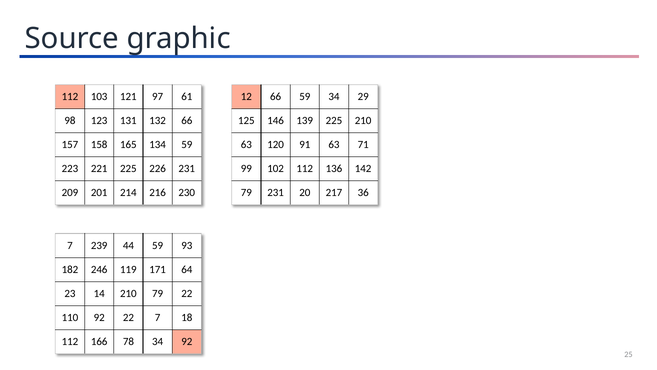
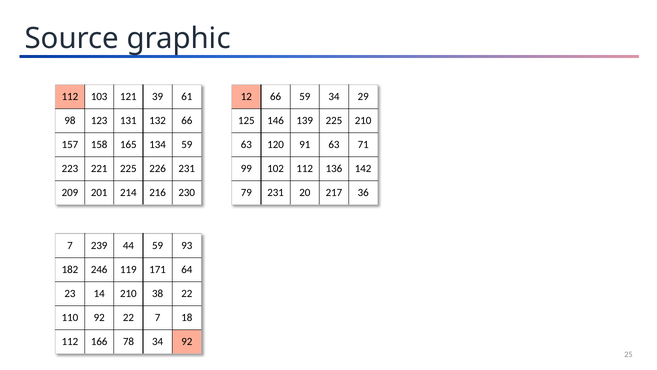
97: 97 -> 39 (158, 97)
210 79: 79 -> 38 (158, 293)
